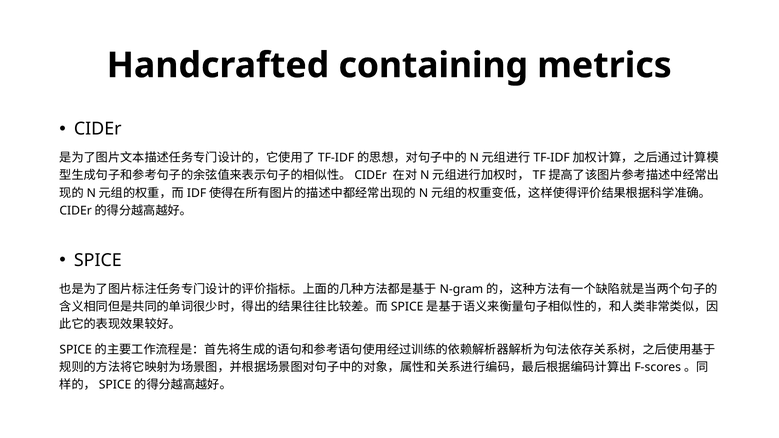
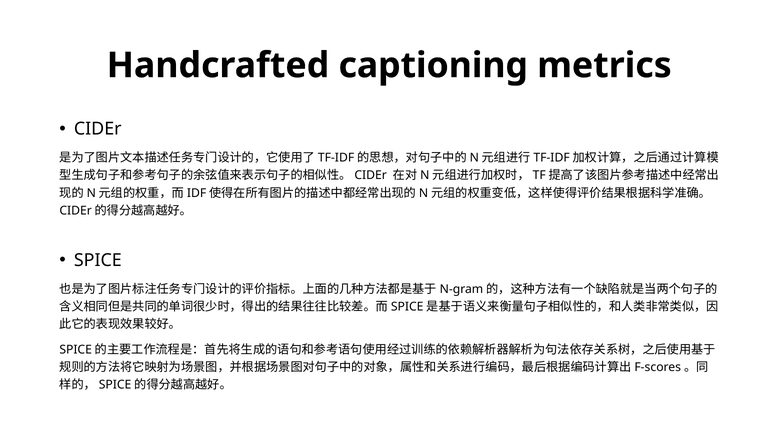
containing: containing -> captioning (433, 65)
